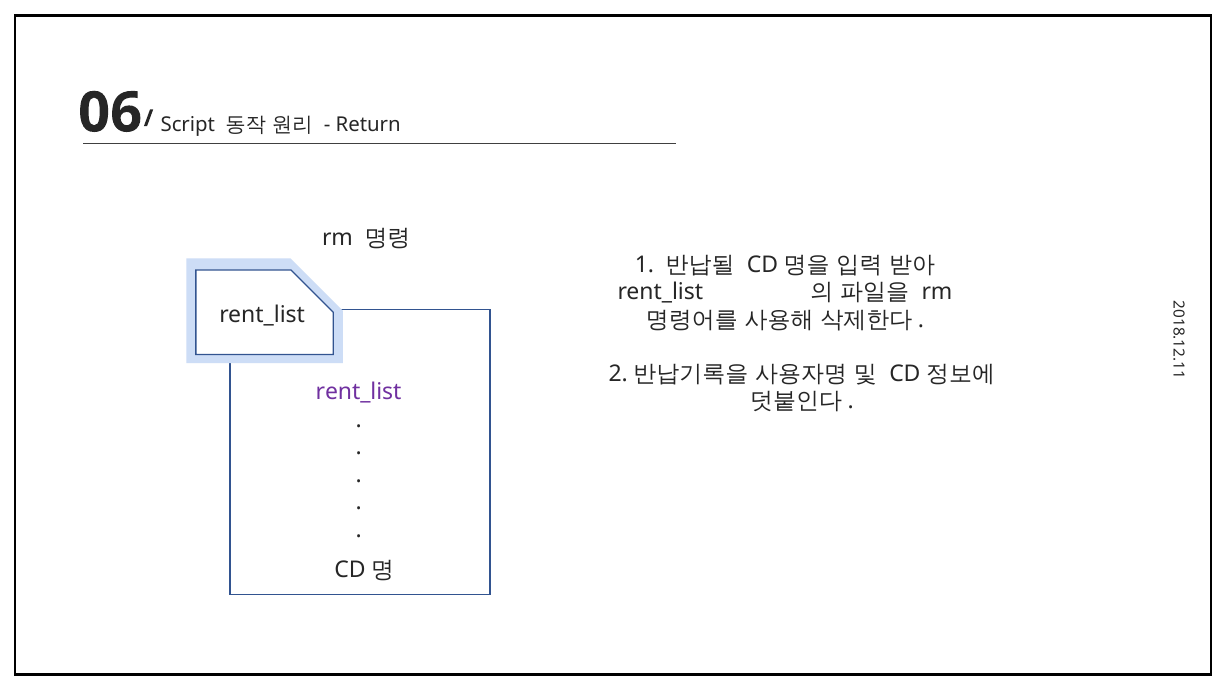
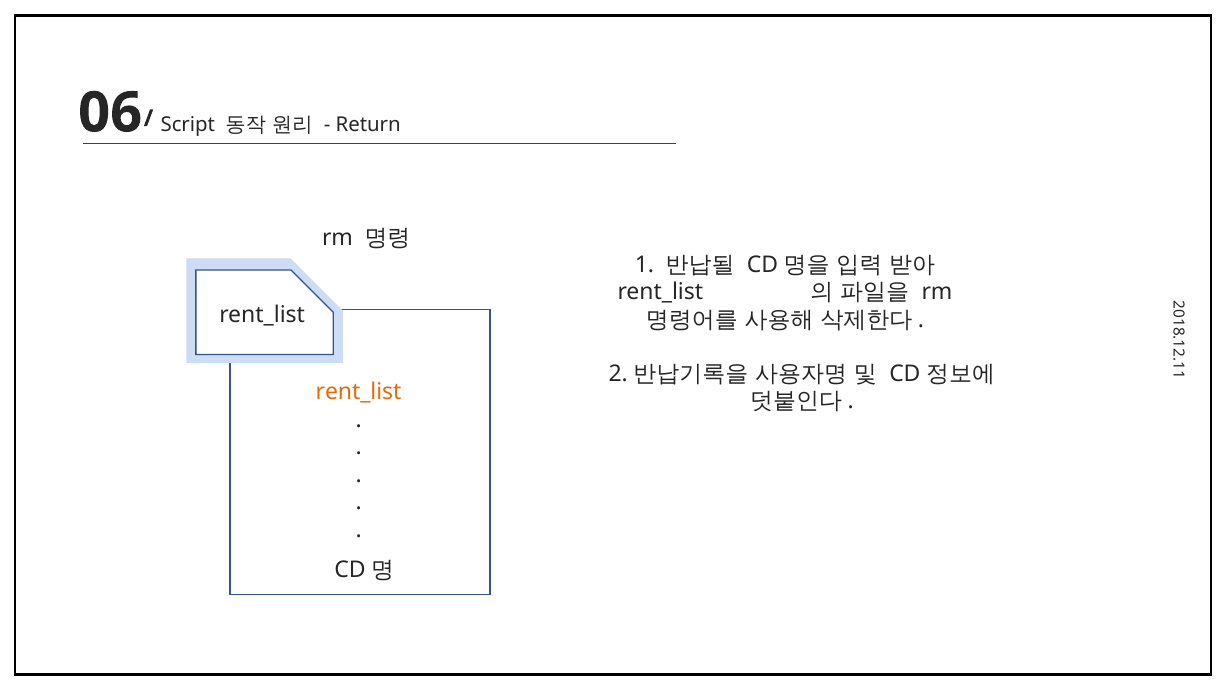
rent_list colour: purple -> orange (359, 392)
